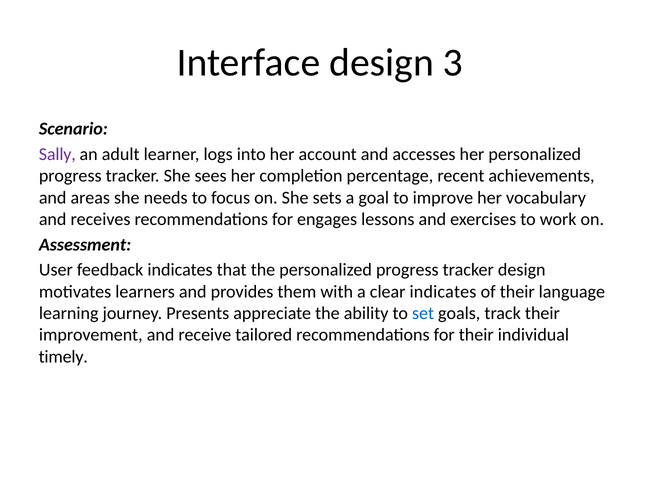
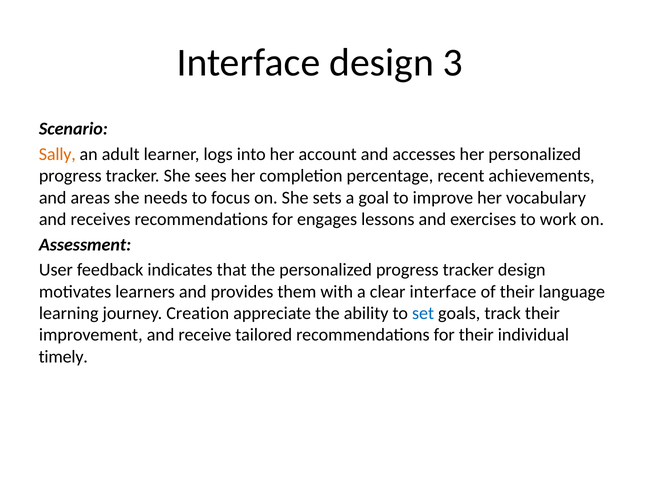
Sally colour: purple -> orange (57, 154)
clear indicates: indicates -> interface (443, 291)
Presents: Presents -> Creation (198, 313)
